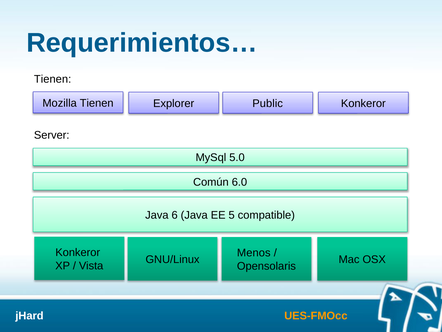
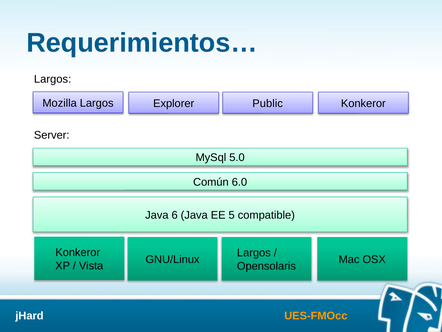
Tienen: Tienen -> Largos (53, 79)
Mozilla Tienen: Tienen -> Largos (97, 103)
Menos: Menos -> Largos (254, 253)
